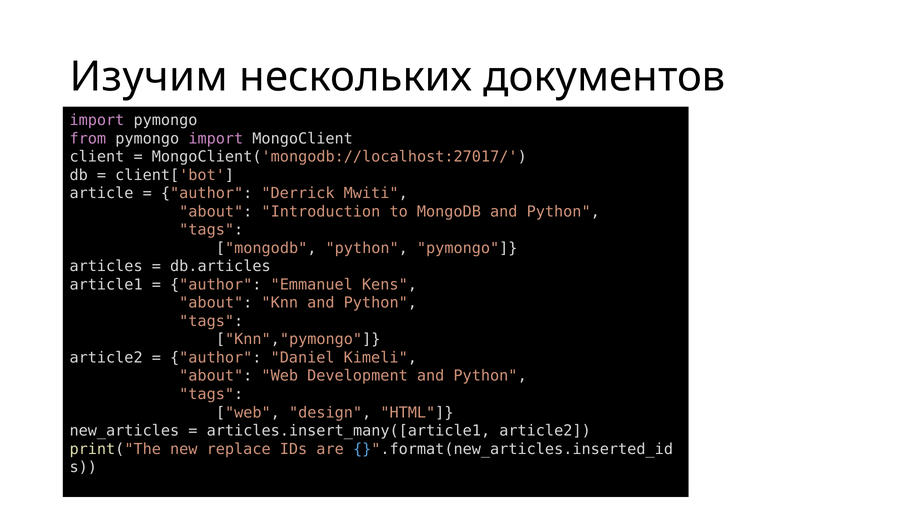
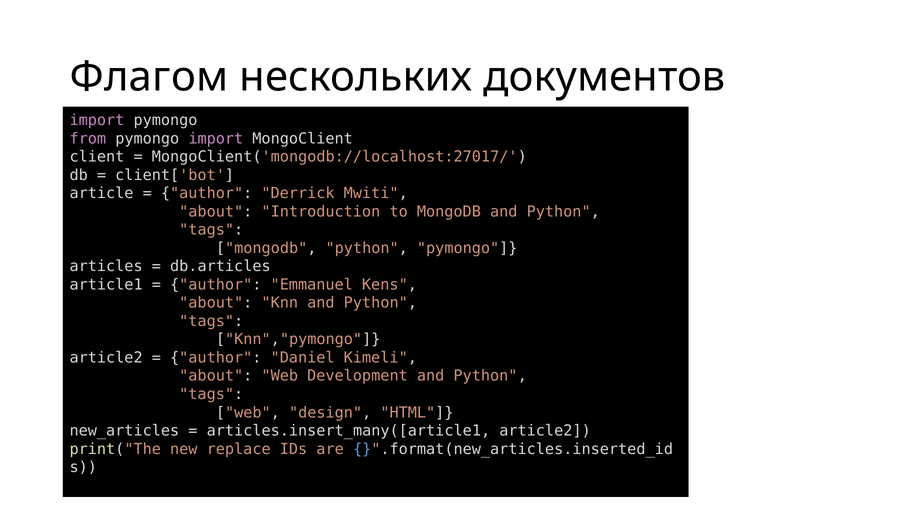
Изучим: Изучим -> Флагом (149, 77)
